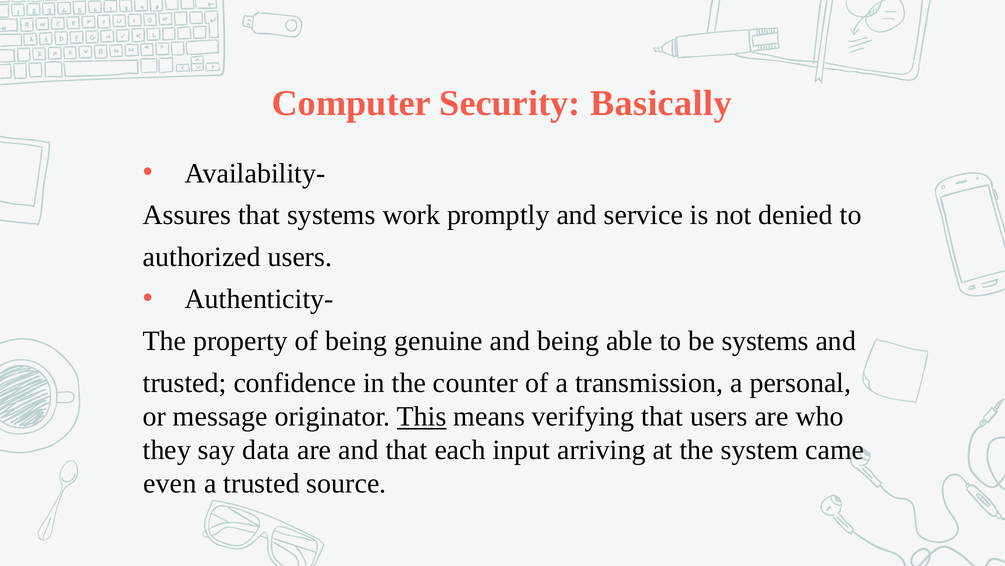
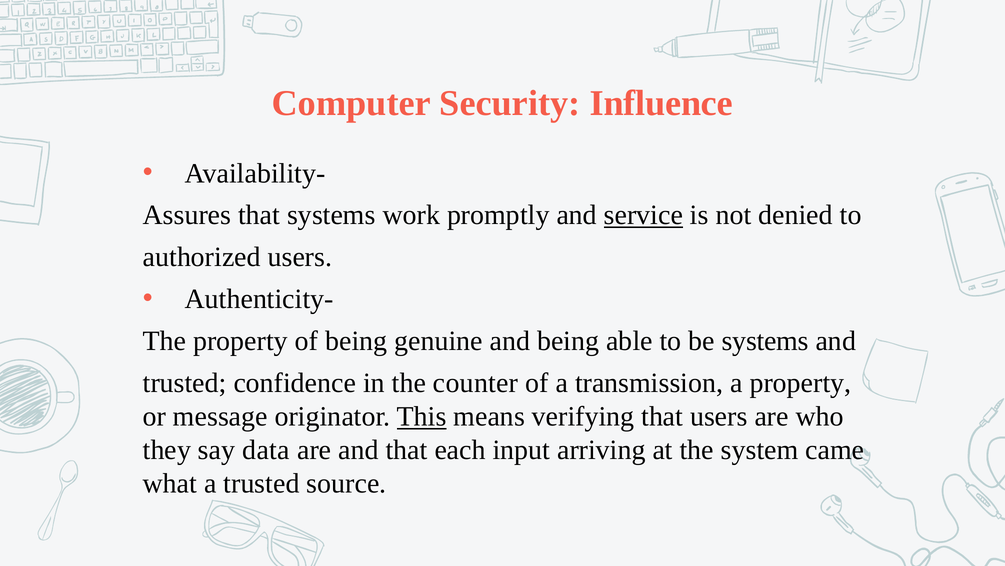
Basically: Basically -> Influence (661, 103)
service underline: none -> present (643, 215)
a personal: personal -> property (800, 383)
even: even -> what (170, 483)
